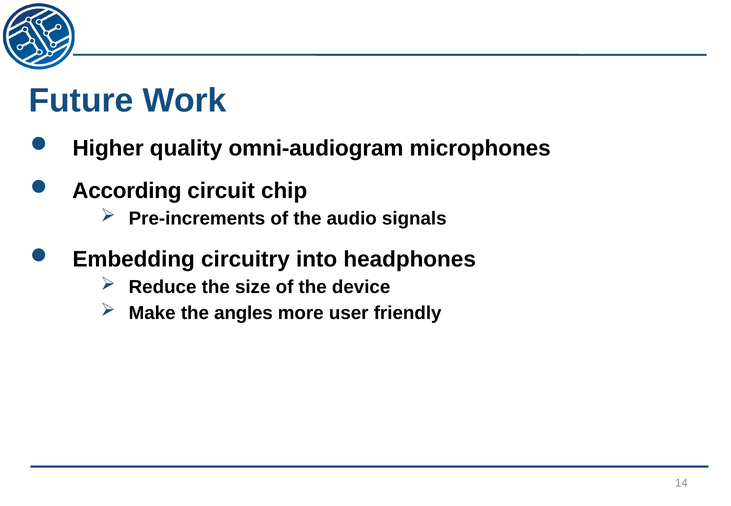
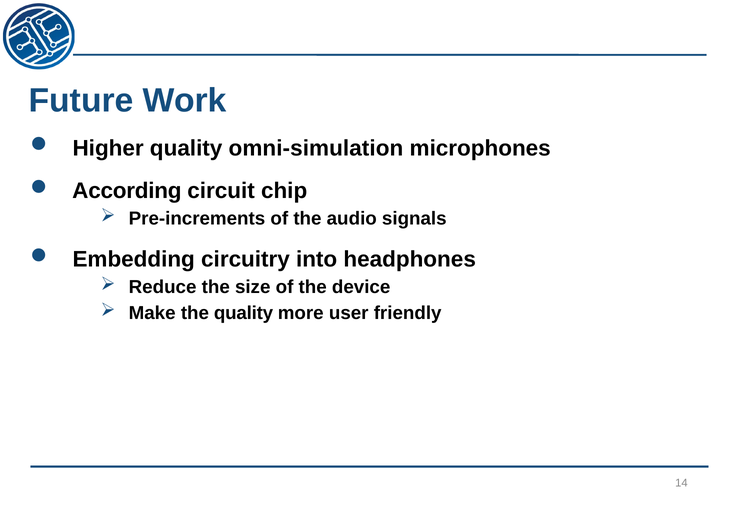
omni-audiogram: omni-audiogram -> omni-simulation (316, 148)
the angles: angles -> quality (244, 313)
